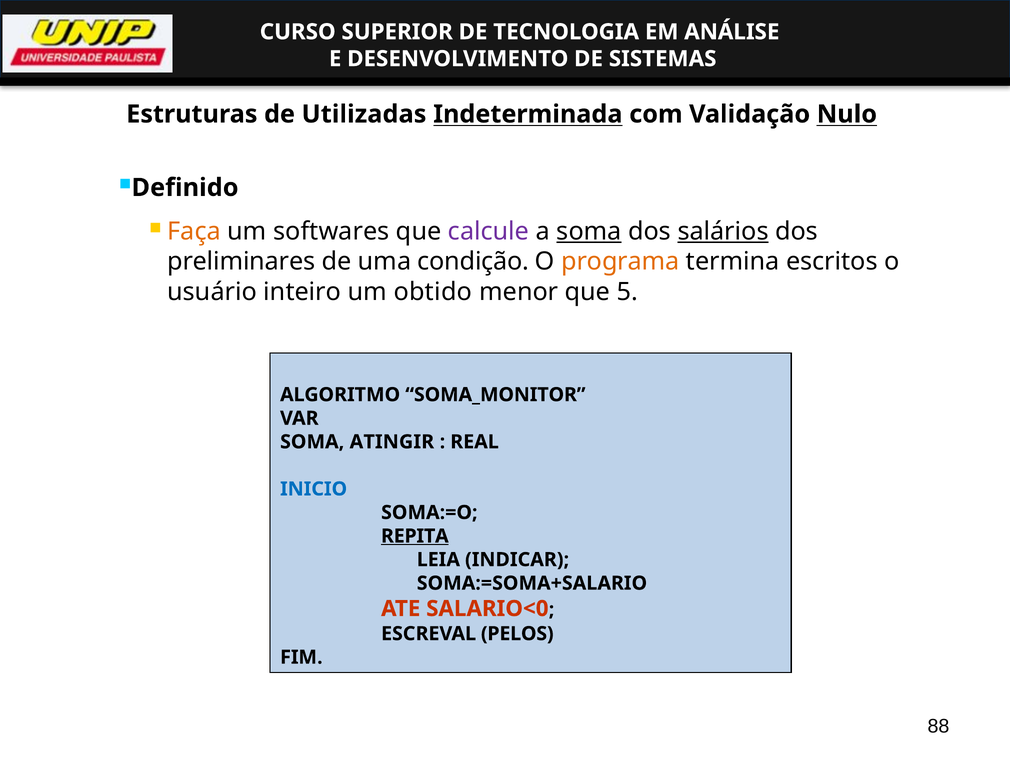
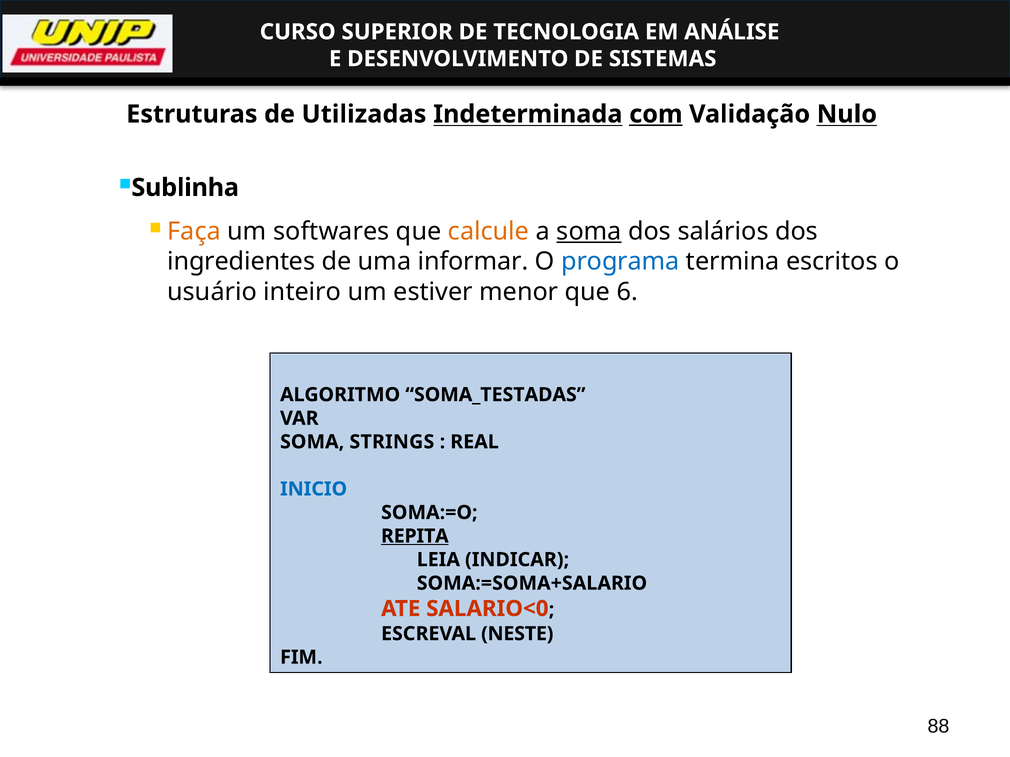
com underline: none -> present (656, 114)
Definido: Definido -> Sublinha (185, 188)
calcule colour: purple -> orange (489, 232)
salários underline: present -> none (723, 232)
preliminares: preliminares -> ingredientes (241, 262)
condição: condição -> informar (473, 262)
programa colour: orange -> blue (620, 262)
obtido: obtido -> estiver (433, 292)
5: 5 -> 6 (627, 292)
SOMA_MONITOR: SOMA_MONITOR -> SOMA_TESTADAS (495, 395)
ATINGIR: ATINGIR -> STRINGS (392, 442)
PELOS: PELOS -> NESTE (517, 634)
